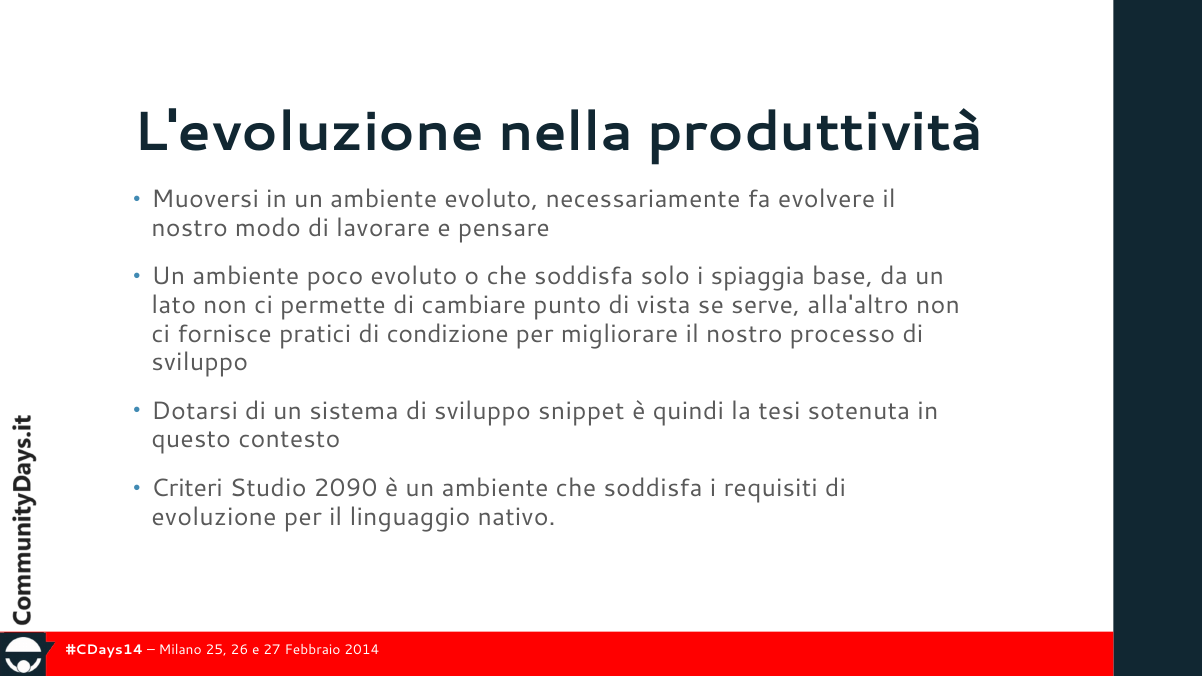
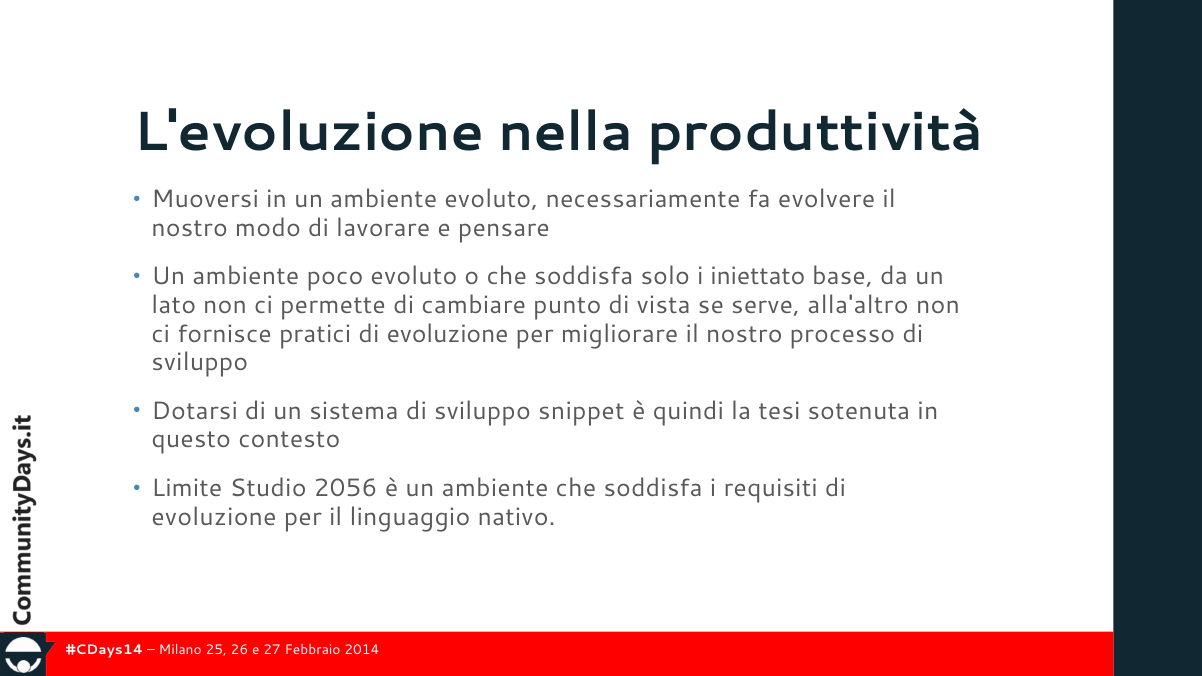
spiaggia: spiaggia -> iniettato (758, 277)
condizione: condizione -> evoluzione (448, 334)
Criteri: Criteri -> Limite (187, 488)
2090: 2090 -> 2056 (346, 488)
